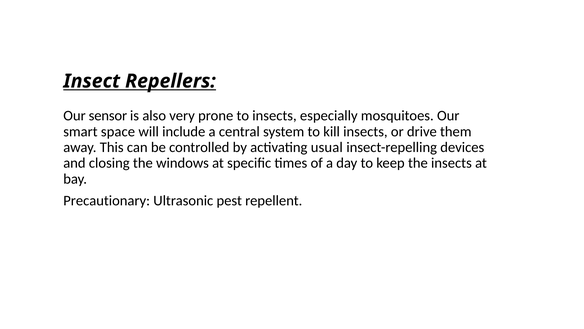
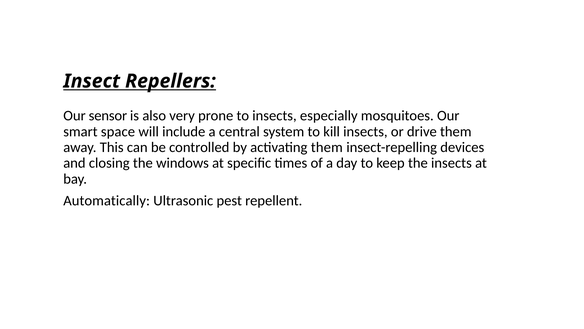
activating usual: usual -> them (327, 147)
Precautionary: Precautionary -> Automatically (107, 201)
